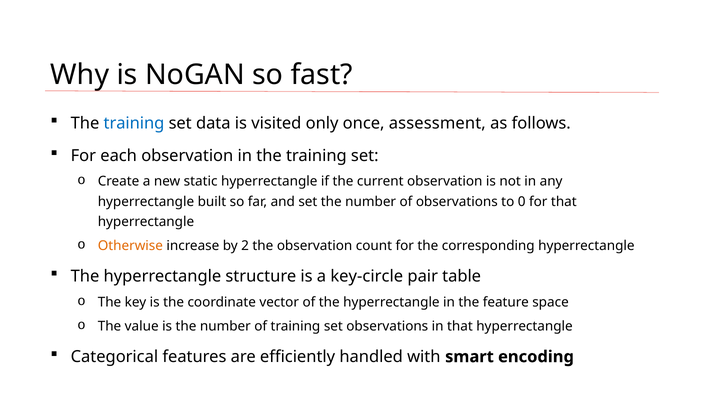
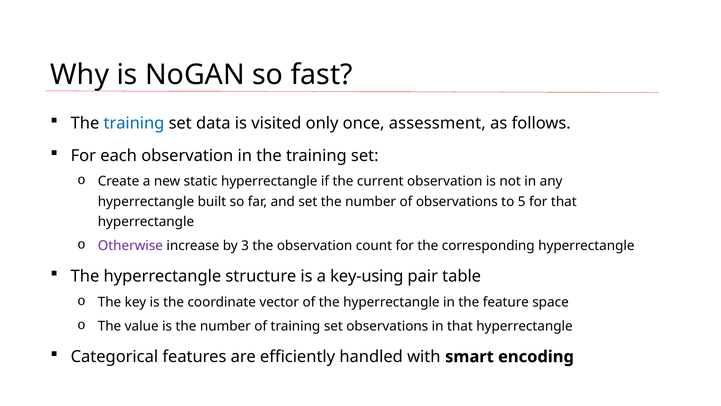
0: 0 -> 5 (522, 202)
Otherwise colour: orange -> purple (130, 246)
2: 2 -> 3 (245, 246)
key-circle: key-circle -> key-using (367, 276)
